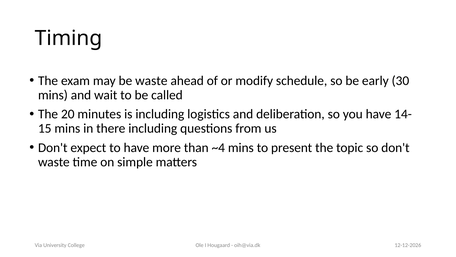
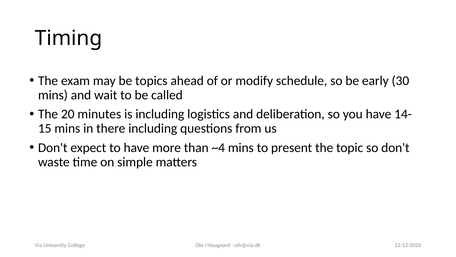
be waste: waste -> topics (151, 80)
